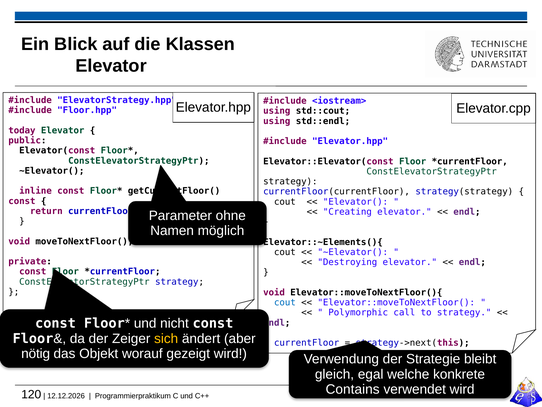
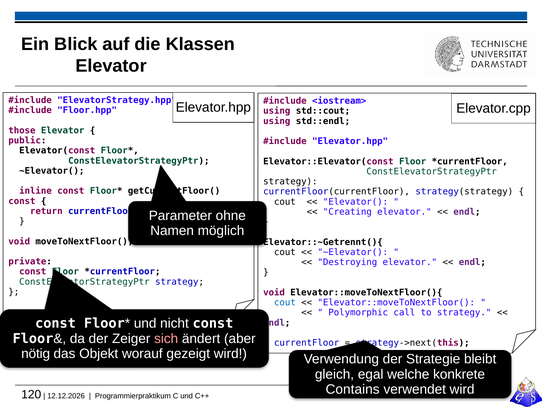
today: today -> those (22, 130)
Elevator::~Elements(){: Elevator::~Elements(){ -> Elevator::~Getrennt(){ (323, 242)
sich colour: yellow -> pink (166, 338)
